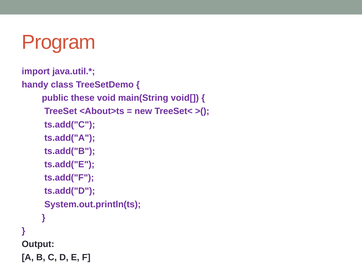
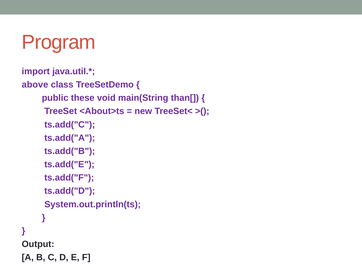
handy: handy -> above (35, 84)
void[: void[ -> than[ (185, 98)
